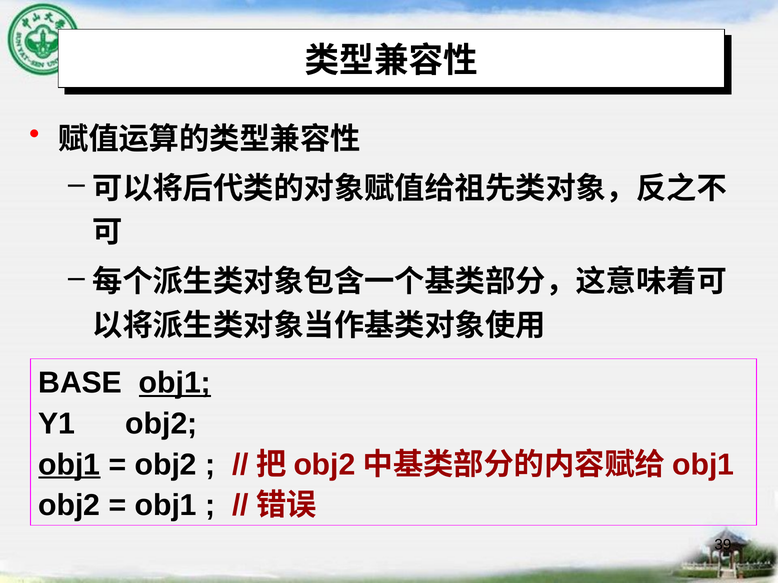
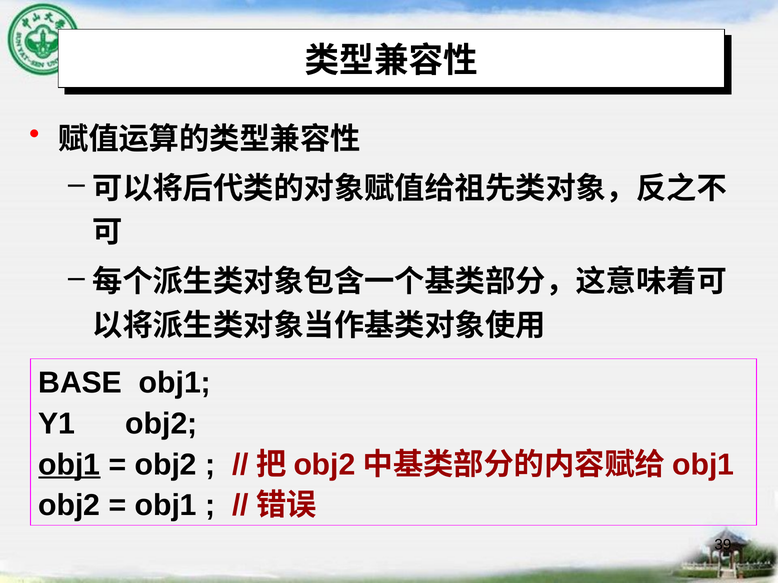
obj1 underline: present -> none (175, 383)
